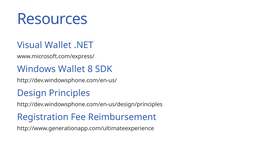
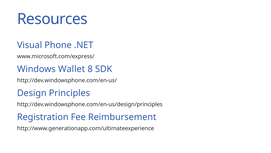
Visual Wallet: Wallet -> Phone (58, 45)
